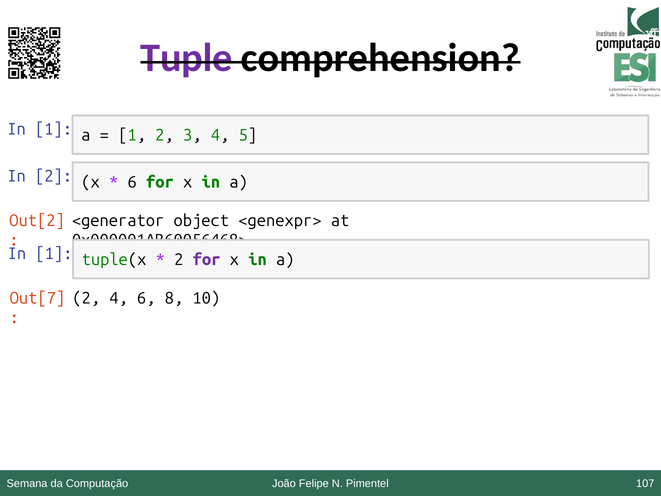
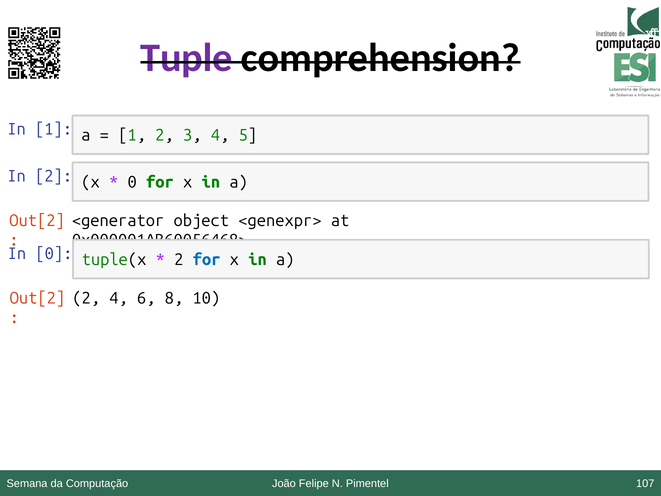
6: 6 -> 0 (132, 182)
1: 1 -> 0 (54, 253)
for colour: purple -> blue (207, 259)
Out[7: Out[7 -> Out[2 (37, 298)
